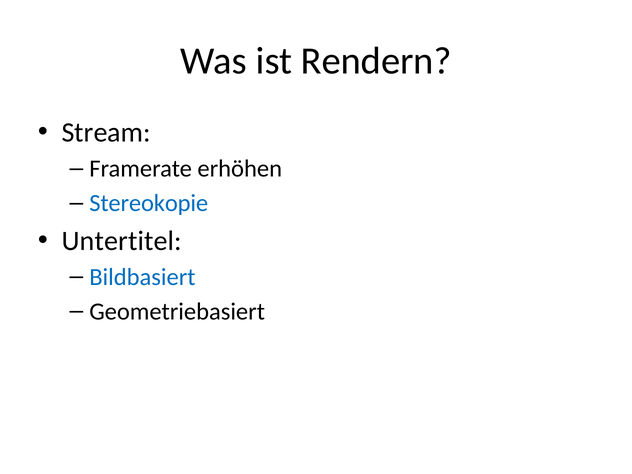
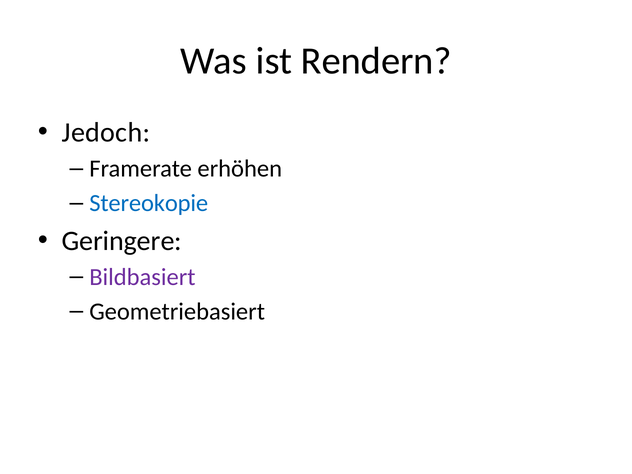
Stream: Stream -> Jedoch (106, 133)
Untertitel: Untertitel -> Geringere (122, 241)
Bildbasiert colour: blue -> purple (142, 277)
